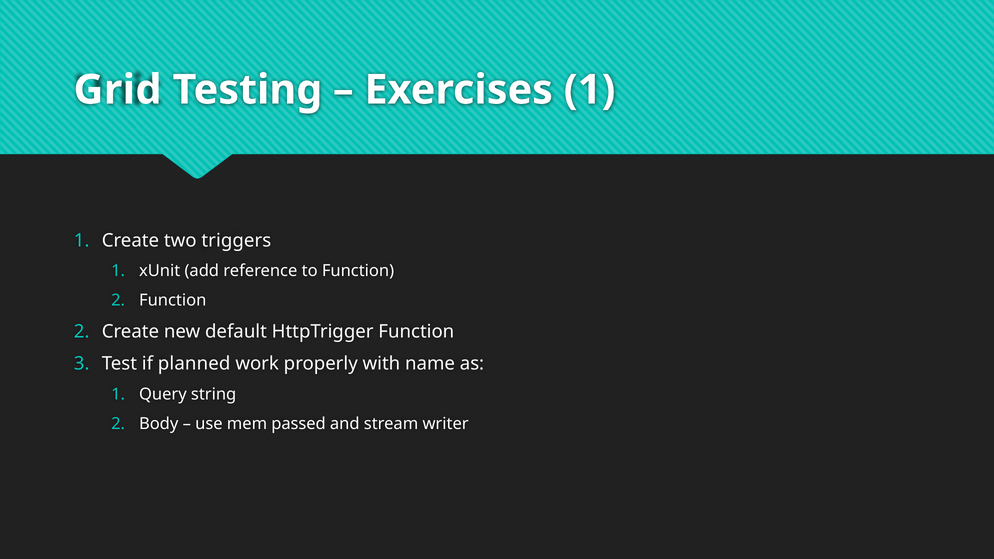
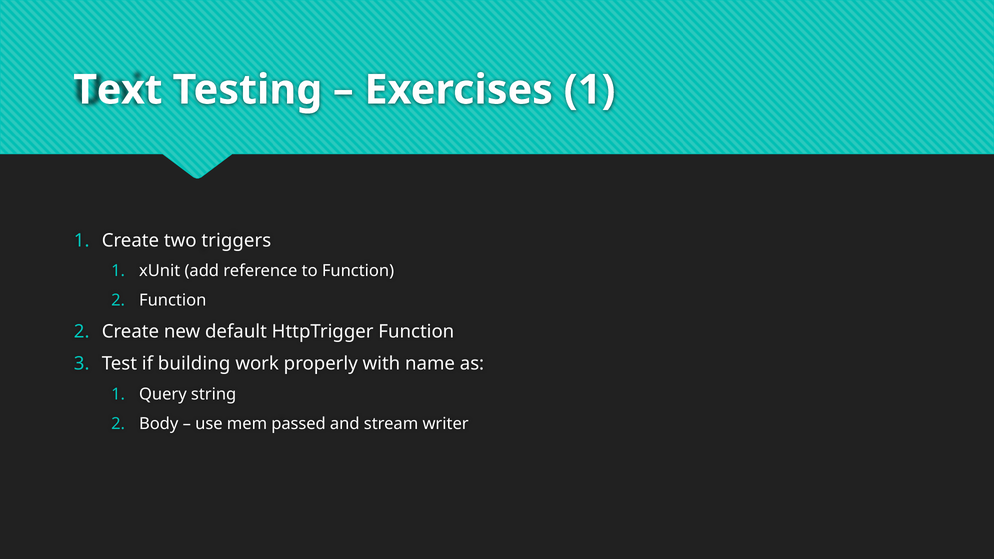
Grid: Grid -> Text (118, 90)
planned: planned -> building (194, 364)
